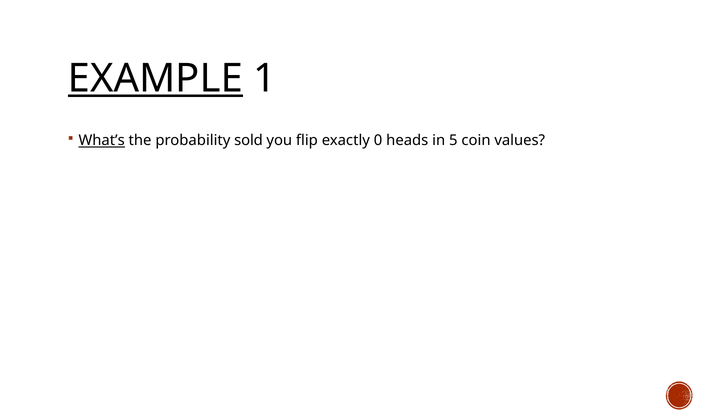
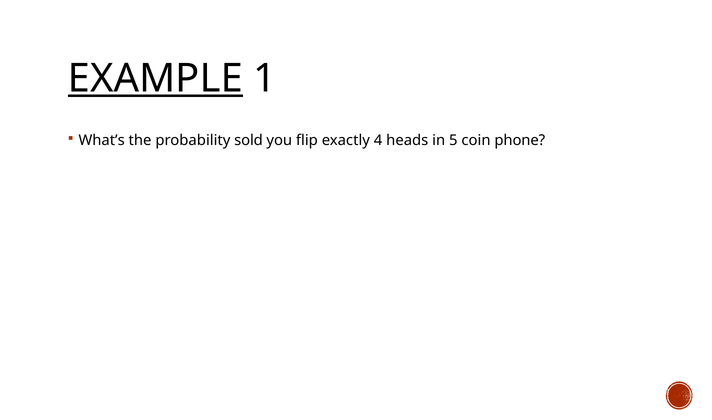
What’s underline: present -> none (102, 141)
0: 0 -> 4 (378, 141)
values: values -> phone (520, 141)
